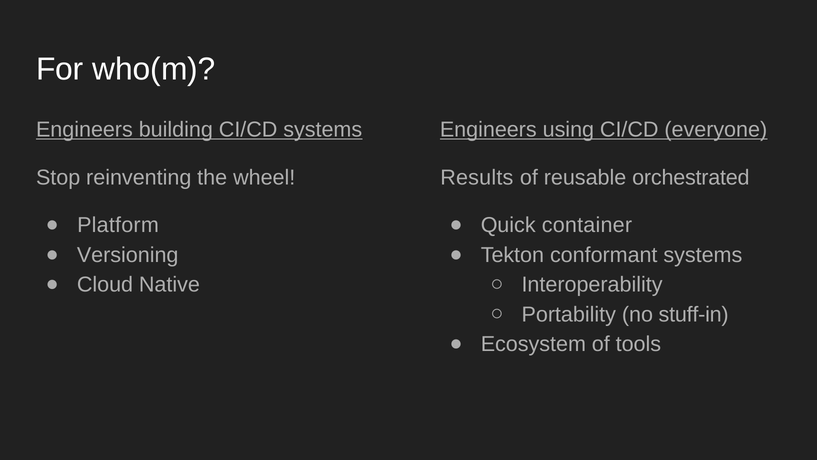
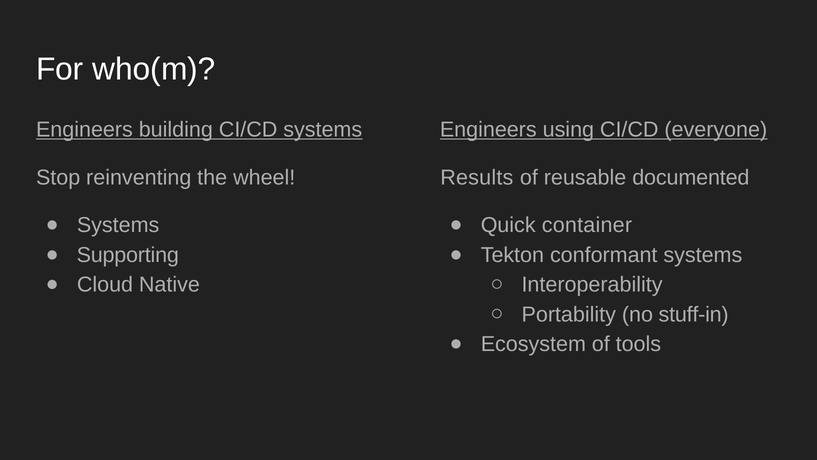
orchestrated: orchestrated -> documented (691, 177)
Platform: Platform -> Systems (118, 225)
Versioning: Versioning -> Supporting (128, 255)
